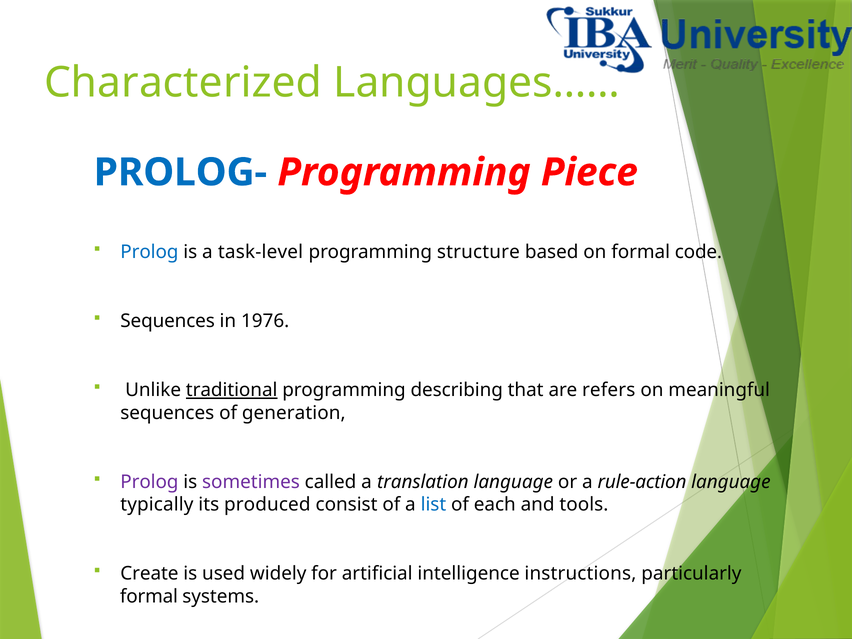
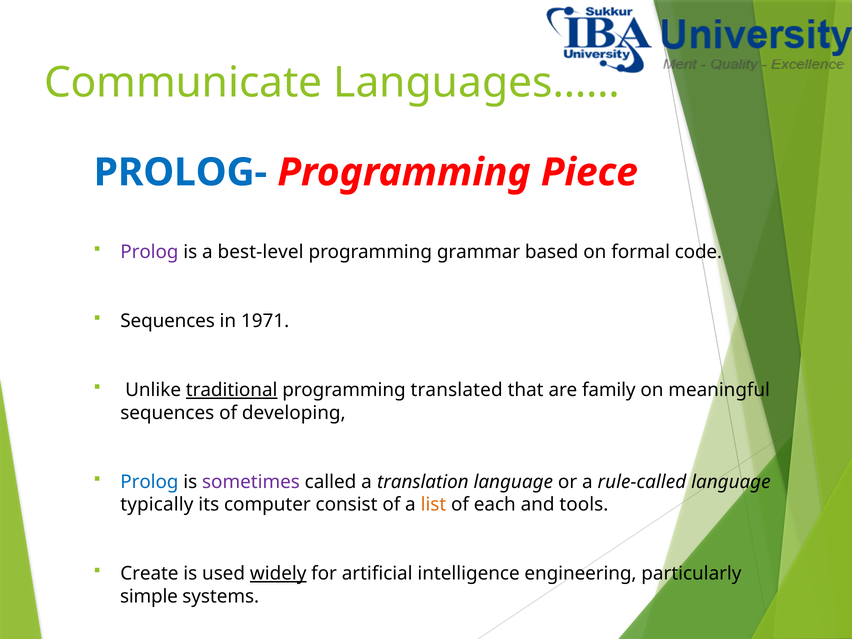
Characterized: Characterized -> Communicate (183, 83)
Prolog colour: blue -> purple (149, 252)
task-level: task-level -> best-level (261, 252)
structure: structure -> grammar (479, 252)
1976: 1976 -> 1971 (265, 321)
describing: describing -> translated (457, 390)
refers: refers -> family (609, 390)
generation: generation -> developing (294, 413)
Prolog colour: purple -> blue (149, 482)
rule-action: rule-action -> rule-called (642, 482)
produced: produced -> computer (267, 505)
list colour: blue -> orange (433, 505)
widely underline: none -> present (278, 574)
instructions: instructions -> engineering (581, 574)
formal: formal -> simple (149, 596)
